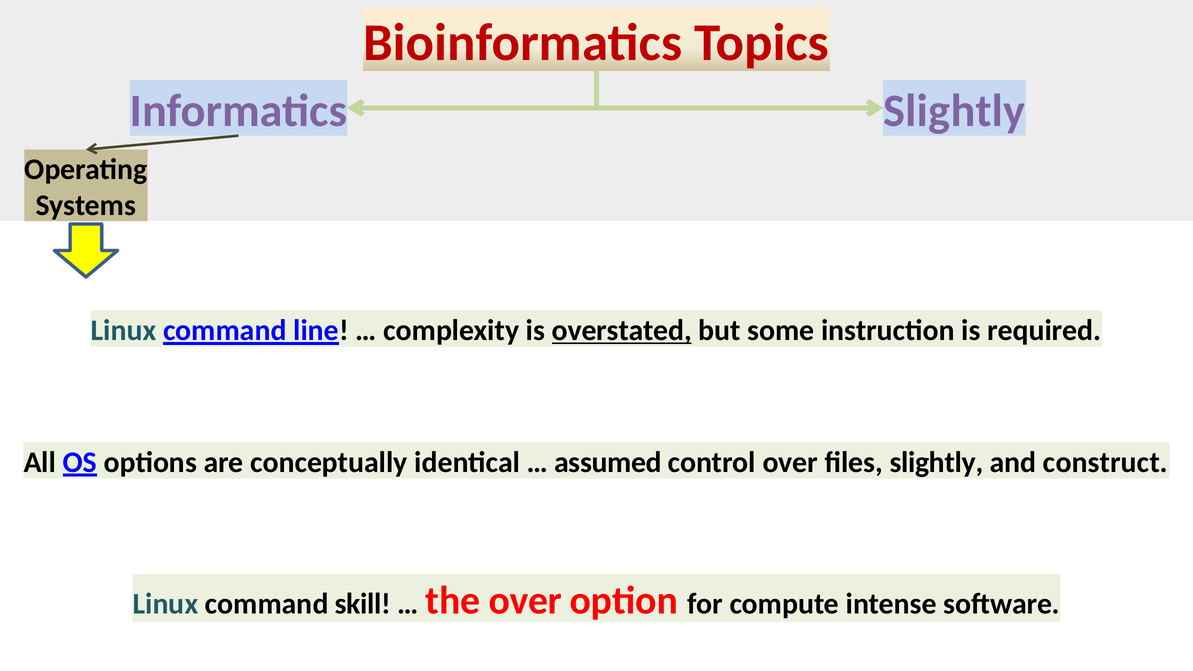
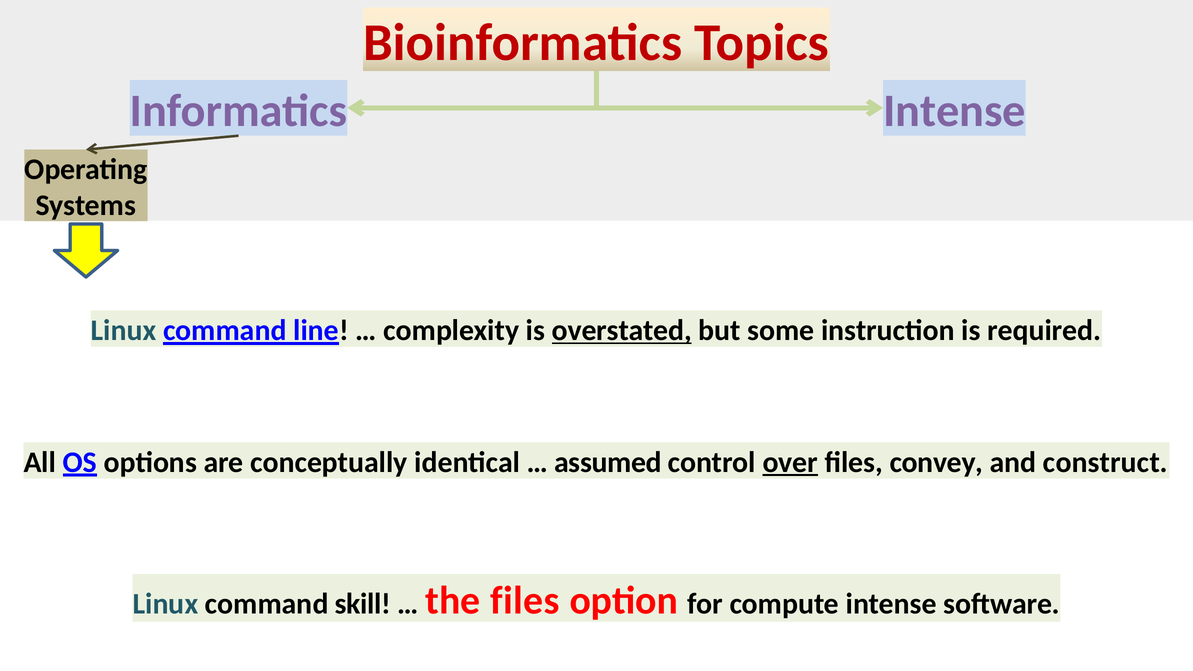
Informatics Slightly: Slightly -> Intense (954, 111)
over underline: none -> present (790, 462)
files slightly: slightly -> convey (936, 462)
the over: over -> files (525, 601)
